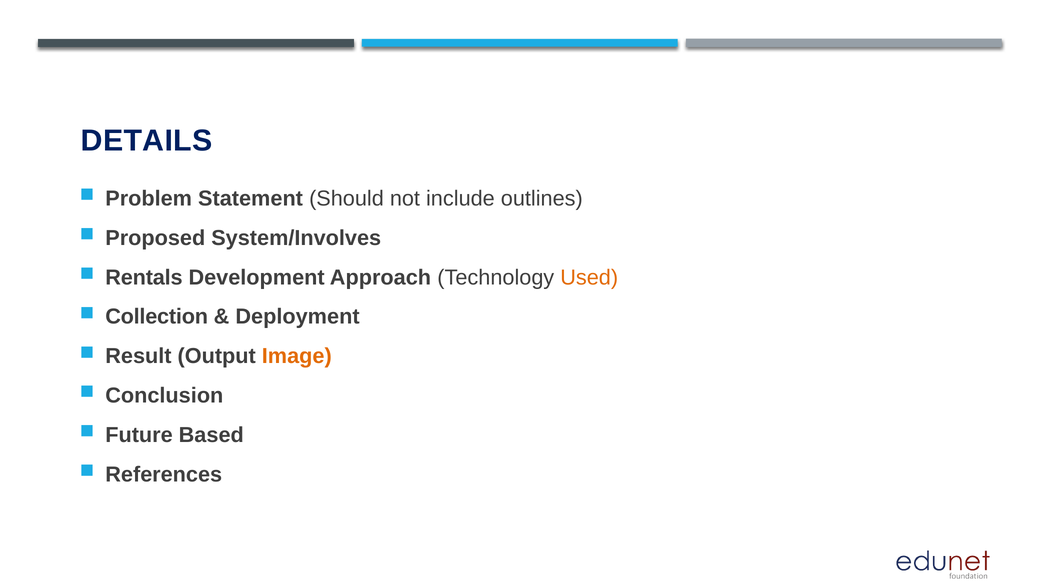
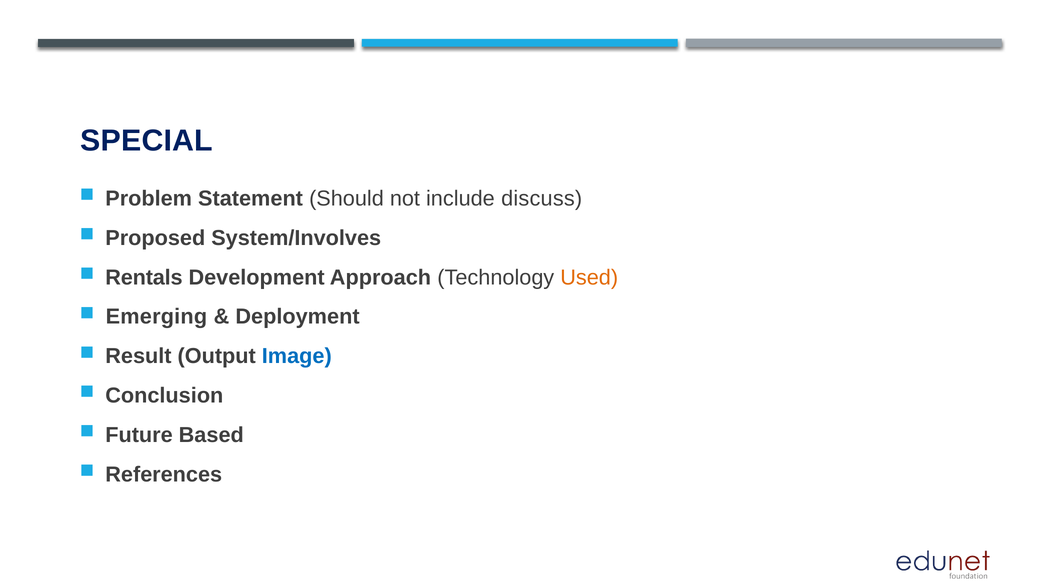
DETAILS: DETAILS -> SPECIAL (147, 141)
outlines: outlines -> discuss (542, 199)
Collection: Collection -> Emerging (156, 317)
Image colour: orange -> blue (297, 356)
